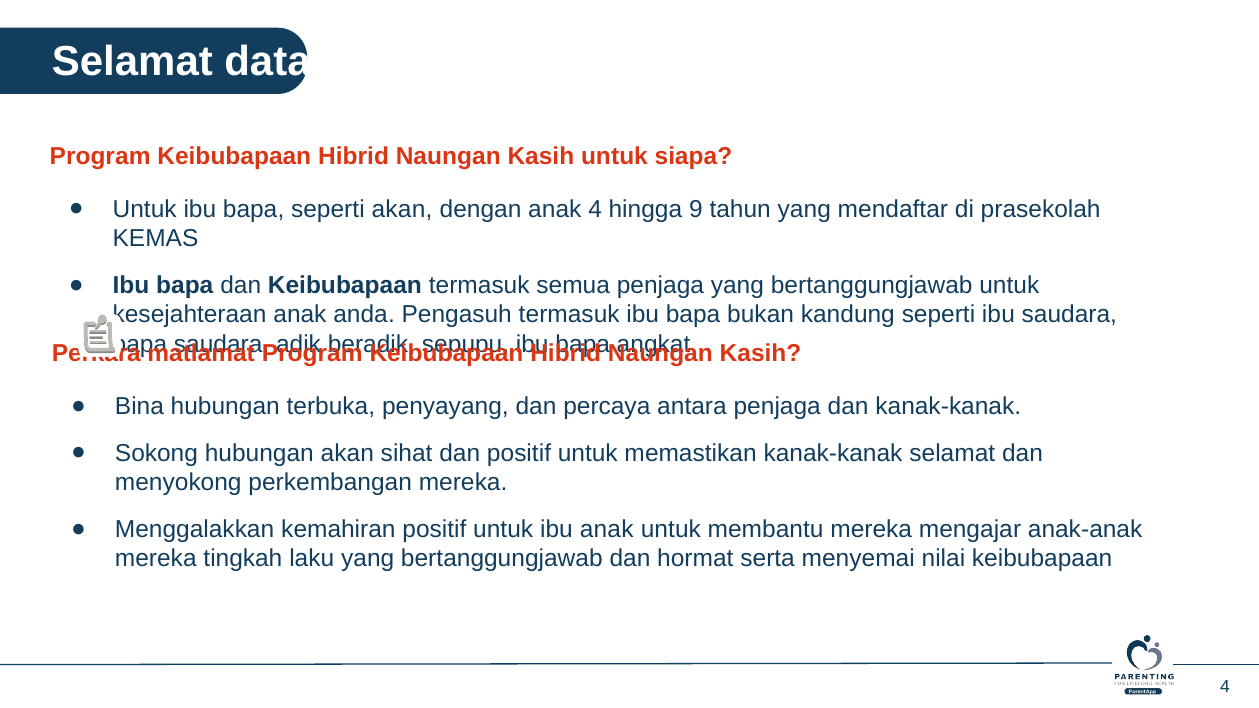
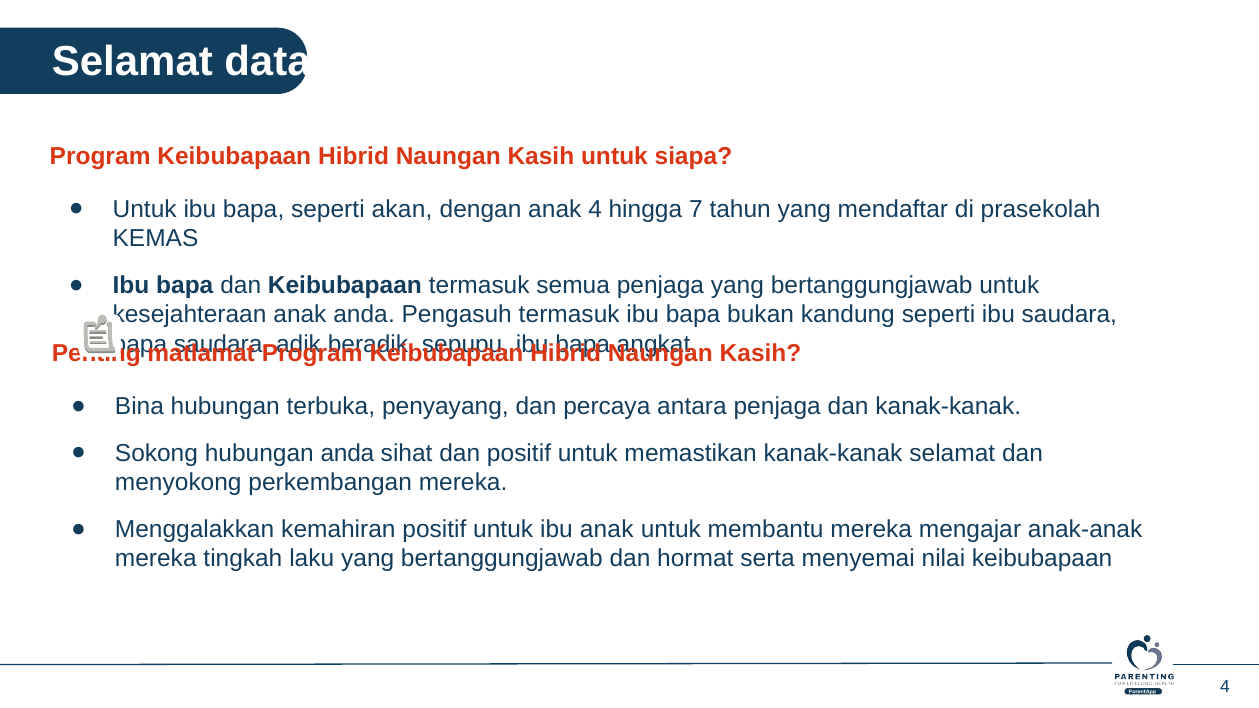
9: 9 -> 7 (696, 209)
Perkara: Perkara -> Penting (96, 354)
hubungan akan: akan -> anda (347, 453)
